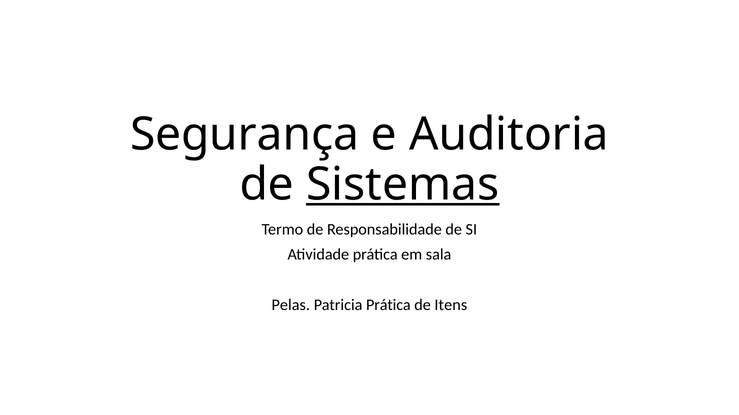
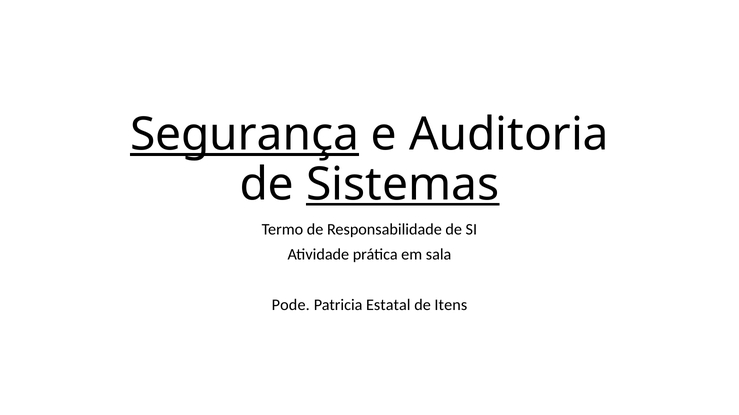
Segurança underline: none -> present (245, 135)
Pelas: Pelas -> Pode (291, 305)
Patricia Prática: Prática -> Estatal (388, 305)
